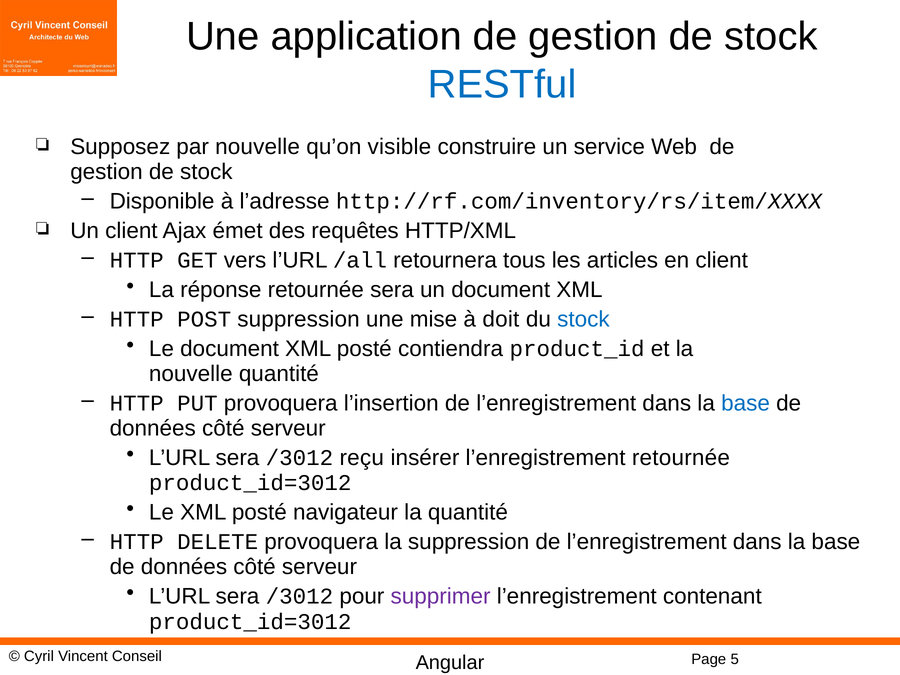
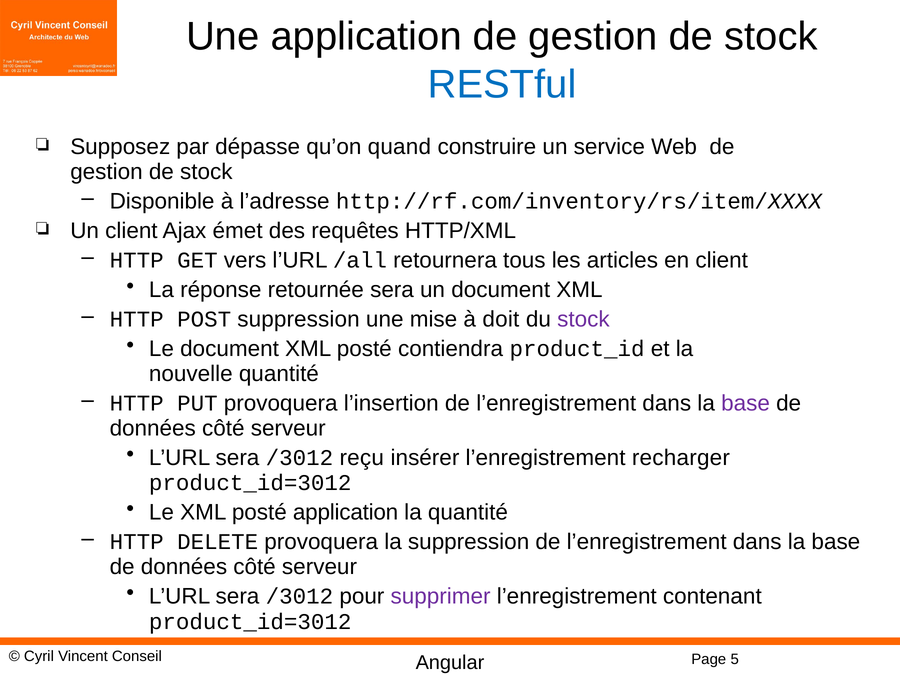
par nouvelle: nouvelle -> dépasse (258, 147)
visible: visible -> quand (399, 147)
stock colour: blue -> purple (583, 319)
base colour: blue -> purple (746, 403)
l’enregistrement retournée: retournée -> recharger (681, 458)
posté navigateur: navigateur -> application (346, 513)
